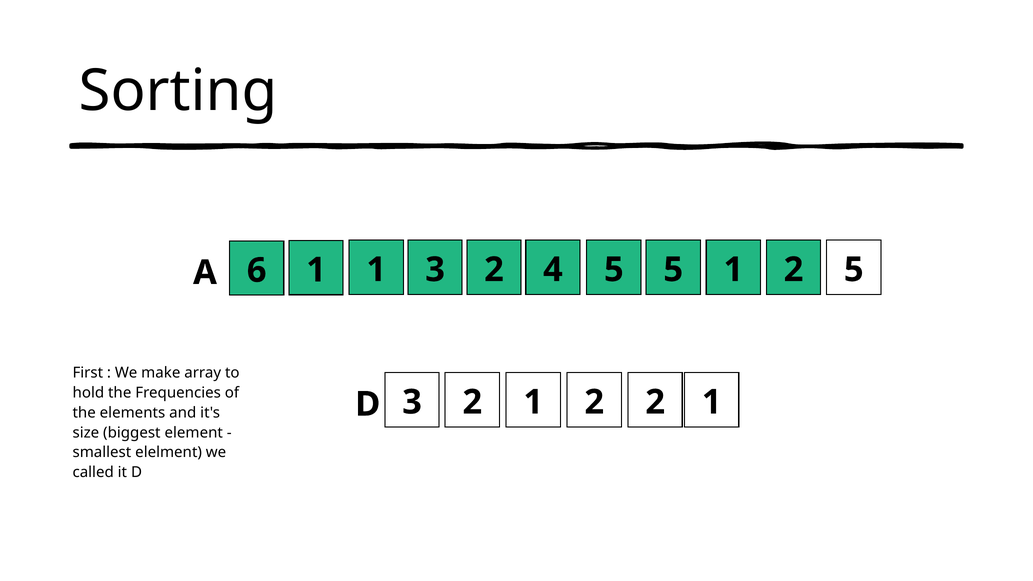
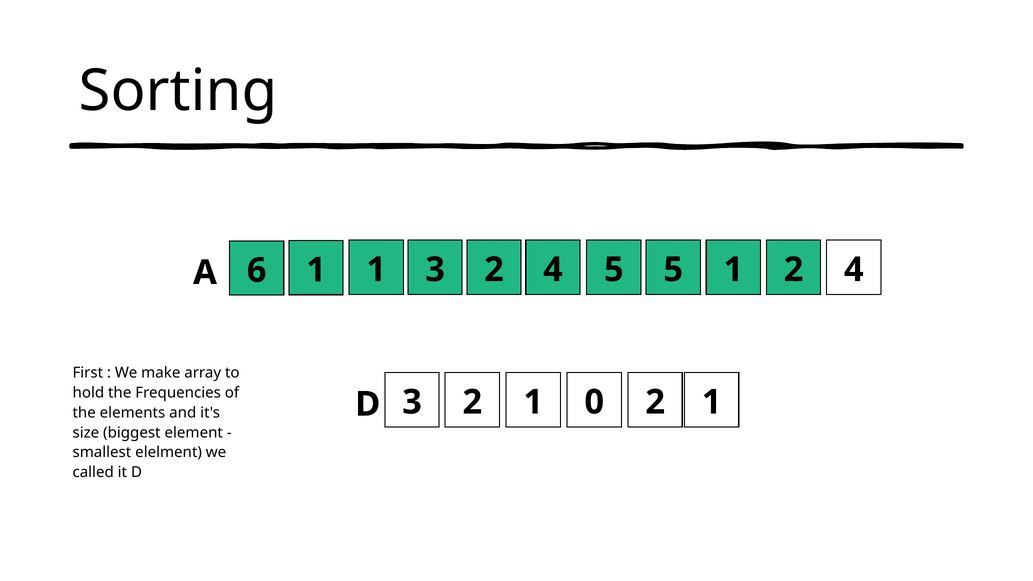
6 2 5: 5 -> 4 (854, 270)
3 2 1 2: 2 -> 0 (594, 402)
